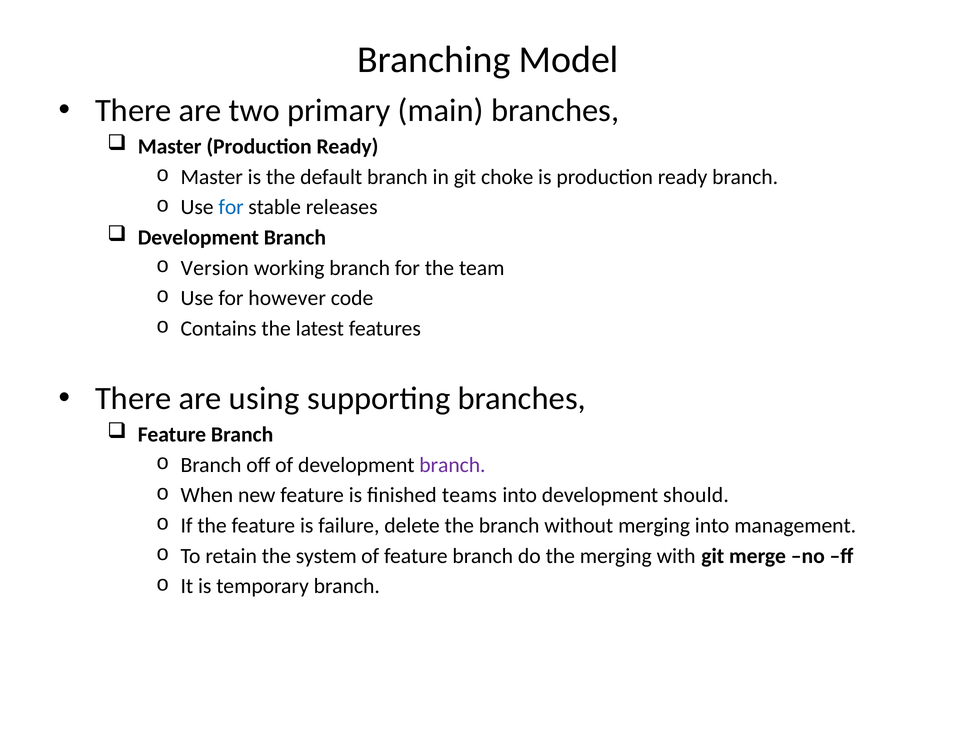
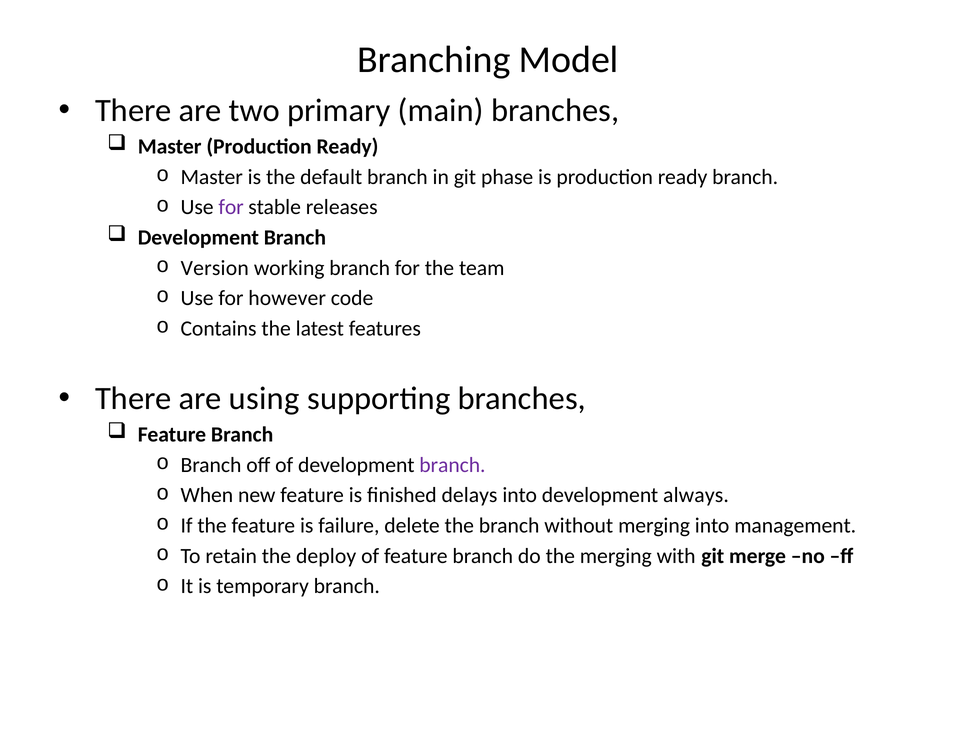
choke: choke -> phase (507, 177)
for colour: blue -> purple (231, 207)
teams: teams -> delays (470, 495)
should: should -> always (696, 495)
system: system -> deploy (326, 556)
